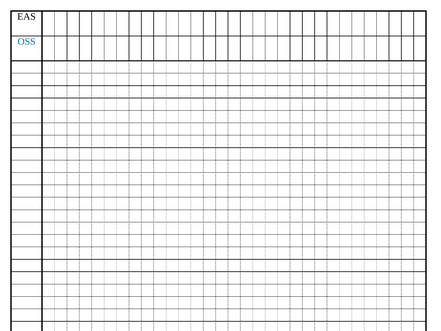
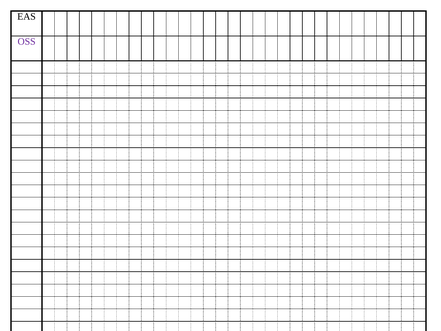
OSS colour: blue -> purple (27, 41)
